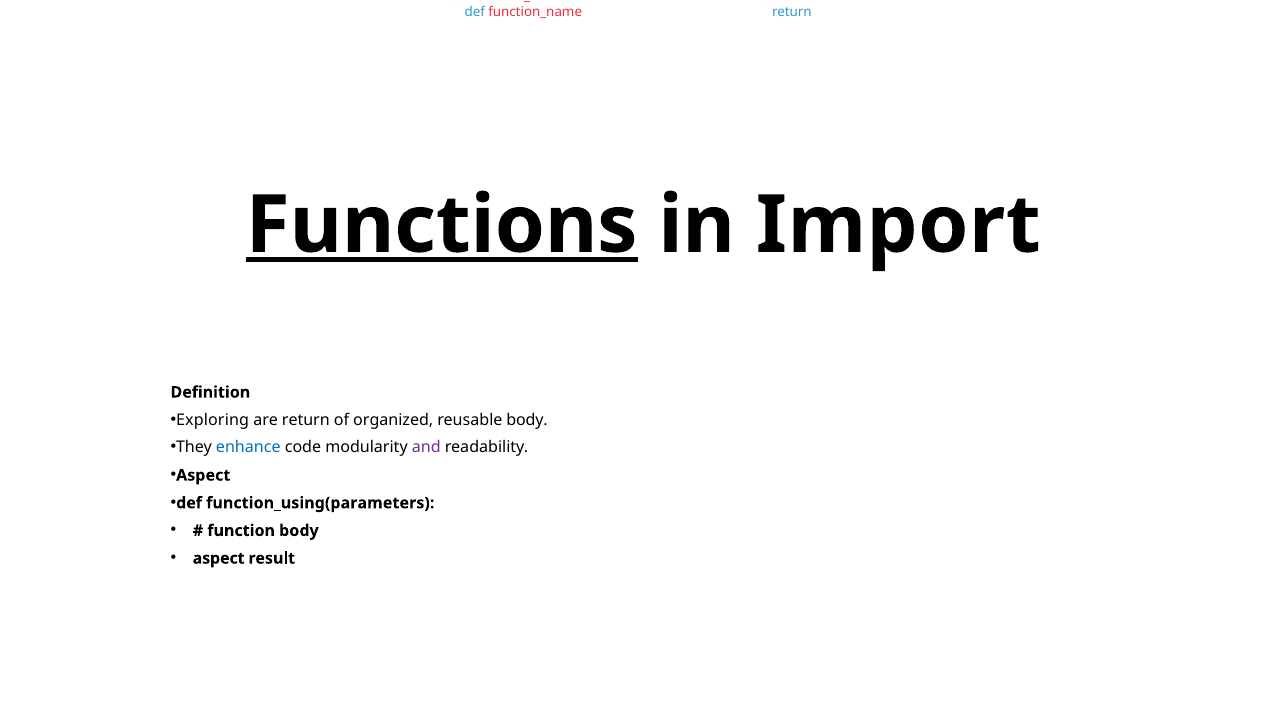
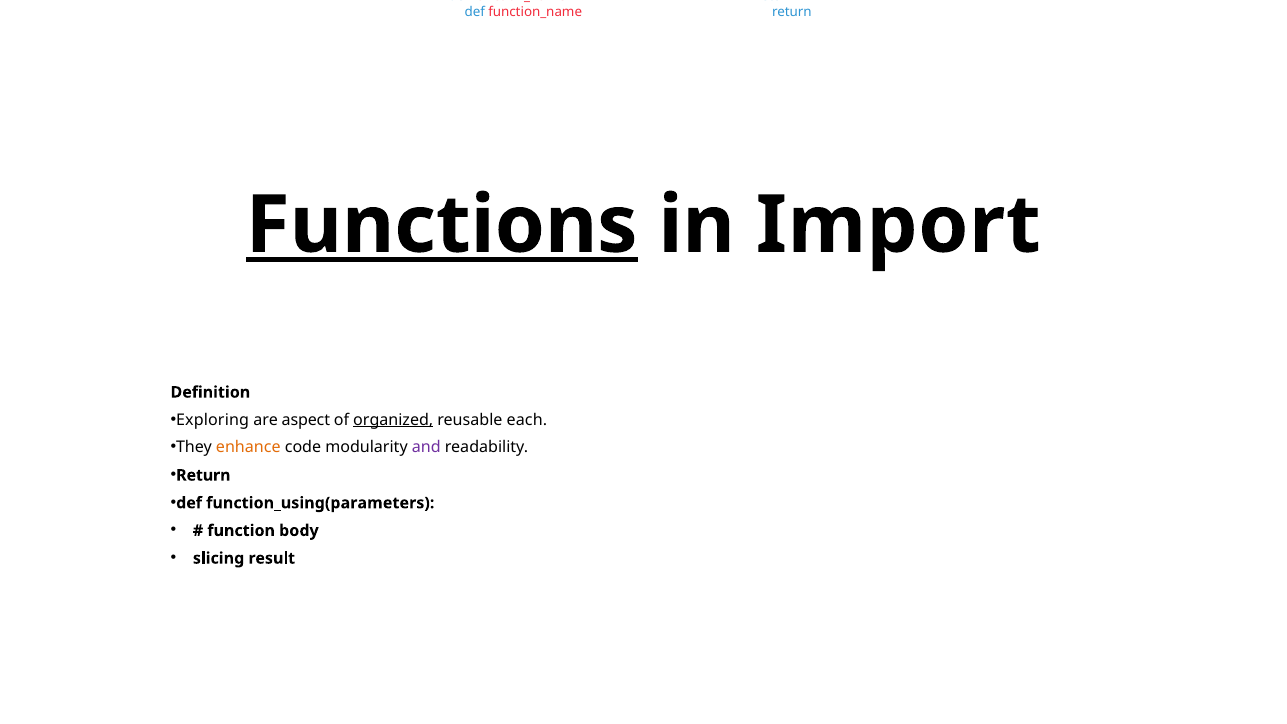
are return: return -> aspect (306, 420)
organized underline: none -> present (393, 420)
reusable body: body -> each (527, 420)
enhance colour: blue -> orange (248, 448)
Aspect: Aspect -> Return (203, 475)
aspect: aspect -> slicing (219, 558)
